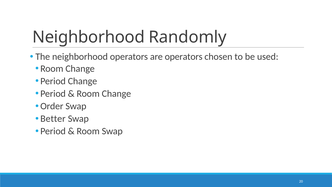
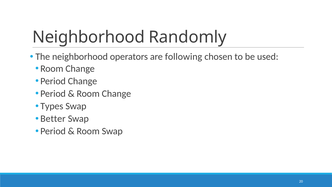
are operators: operators -> following (184, 57)
Order: Order -> Types (52, 106)
